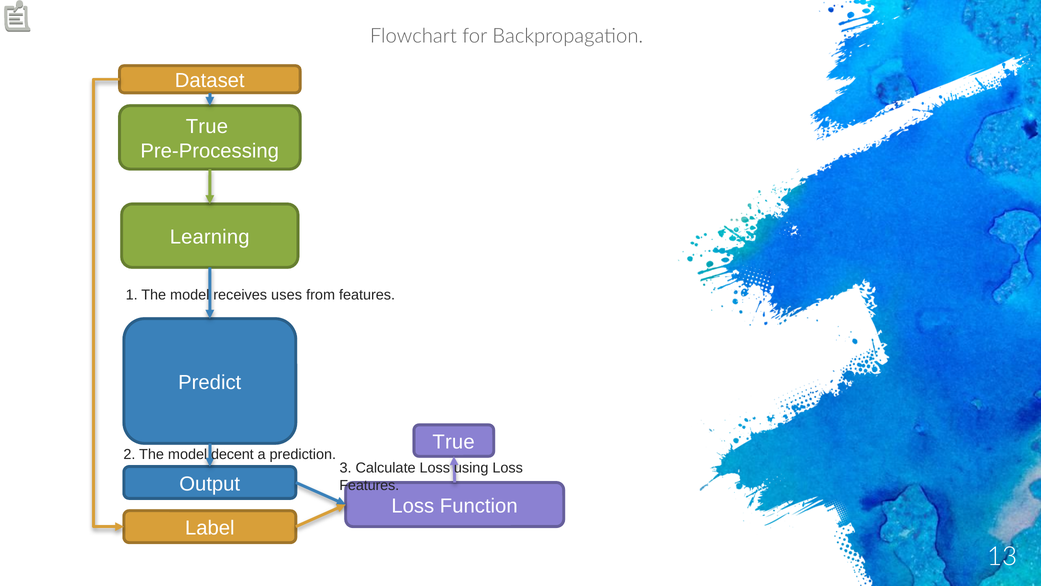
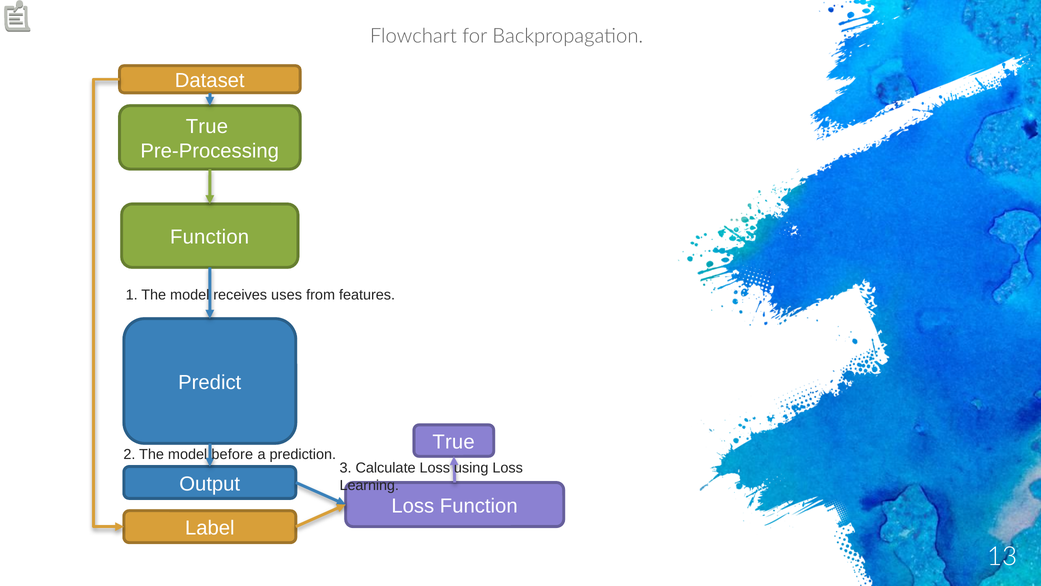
Learning: Learning -> Function (210, 237)
decent: decent -> before (232, 454)
Features: Features -> Learning (369, 485)
